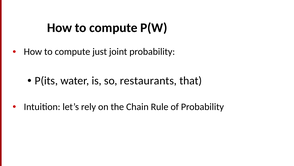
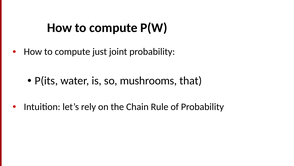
restaurants: restaurants -> mushrooms (148, 80)
